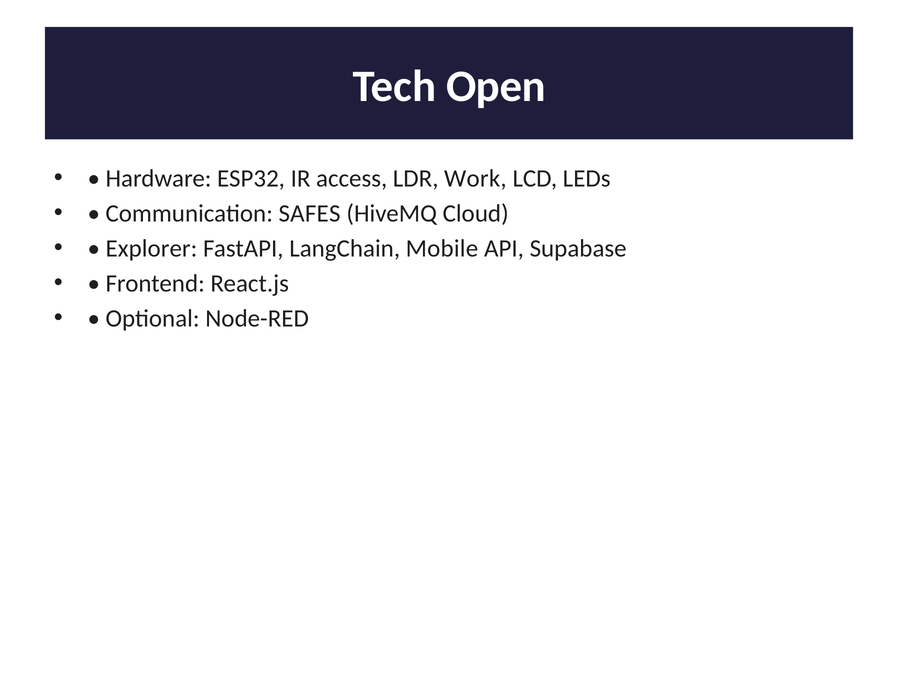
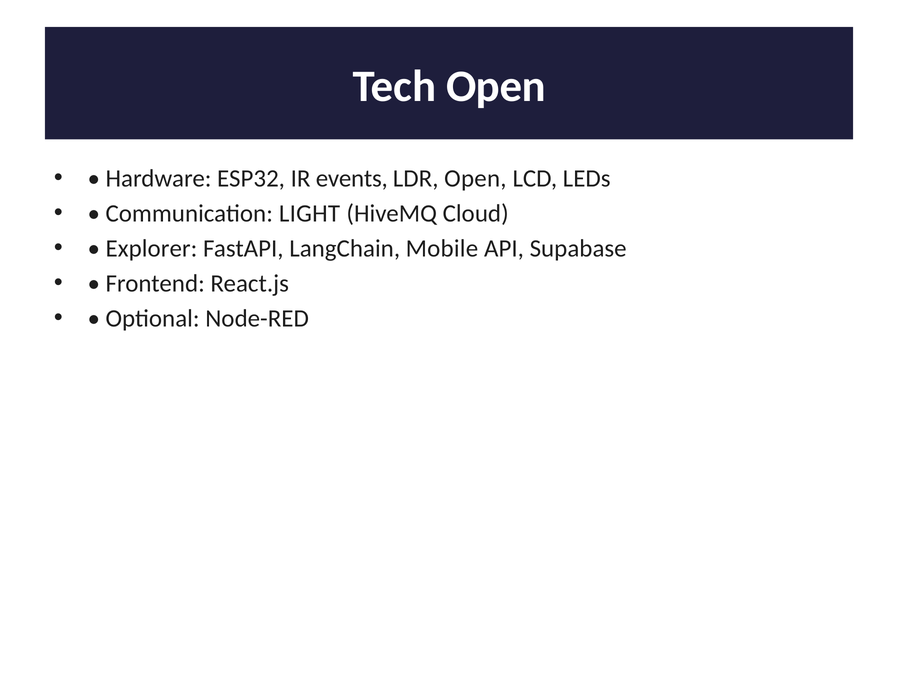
access: access -> events (352, 178)
LDR Work: Work -> Open (475, 178)
SAFES: SAFES -> LIGHT (310, 213)
